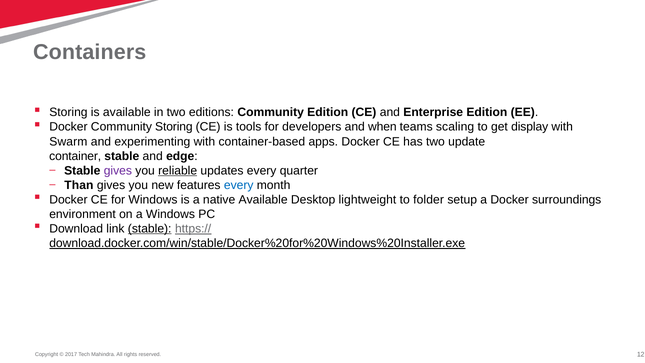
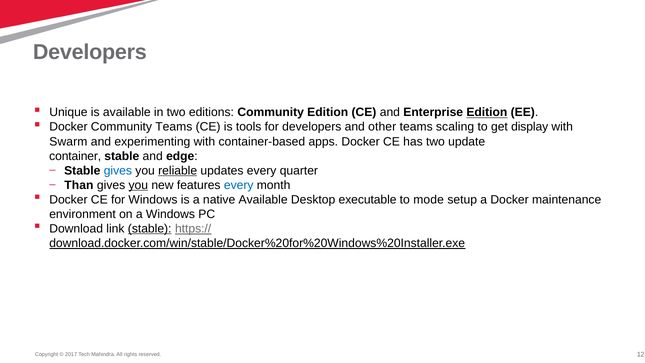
Containers: Containers -> Developers (90, 52)
Storing: Storing -> Unique (68, 112)
Edition underline: none -> present (487, 112)
Community Storing: Storing -> Teams (174, 127)
when: when -> other (382, 127)
gives colour: purple -> blue (118, 170)
you underline: none -> present (138, 185)
lightweight: lightweight -> executable (368, 199)
folder: folder -> mode (429, 199)
surroundings: surroundings -> maintenance (567, 199)
